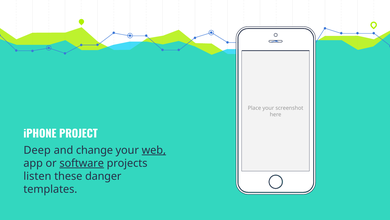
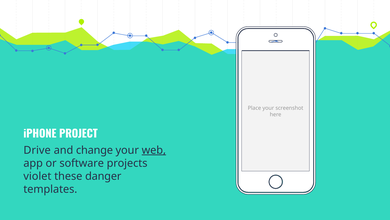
Deep: Deep -> Drive (37, 150)
software underline: present -> none (82, 163)
listen: listen -> violet (37, 176)
